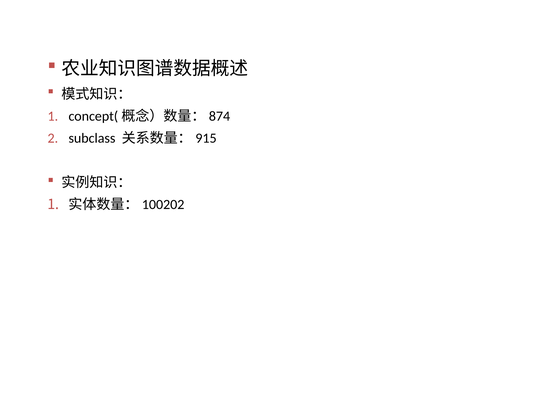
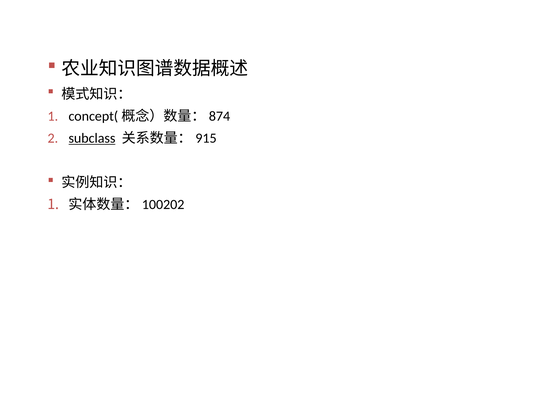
subclass underline: none -> present (92, 138)
